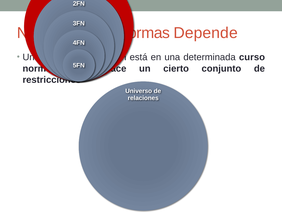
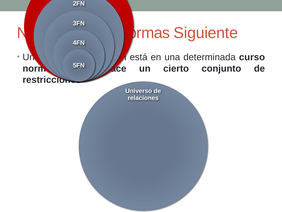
Depende: Depende -> Siguiente (206, 33)
